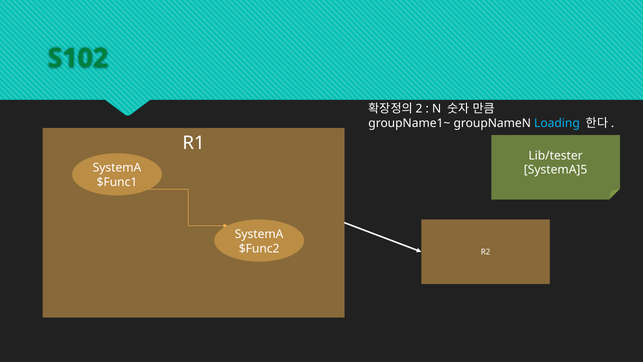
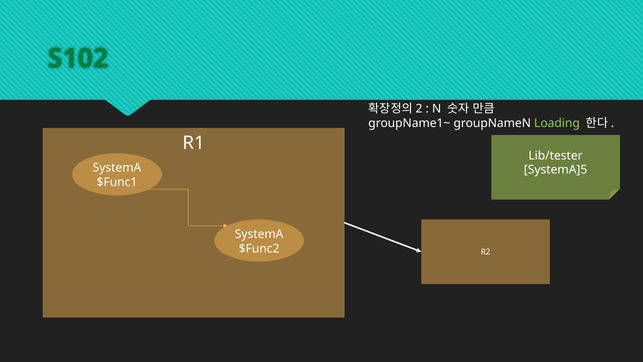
Loading colour: light blue -> light green (557, 123)
